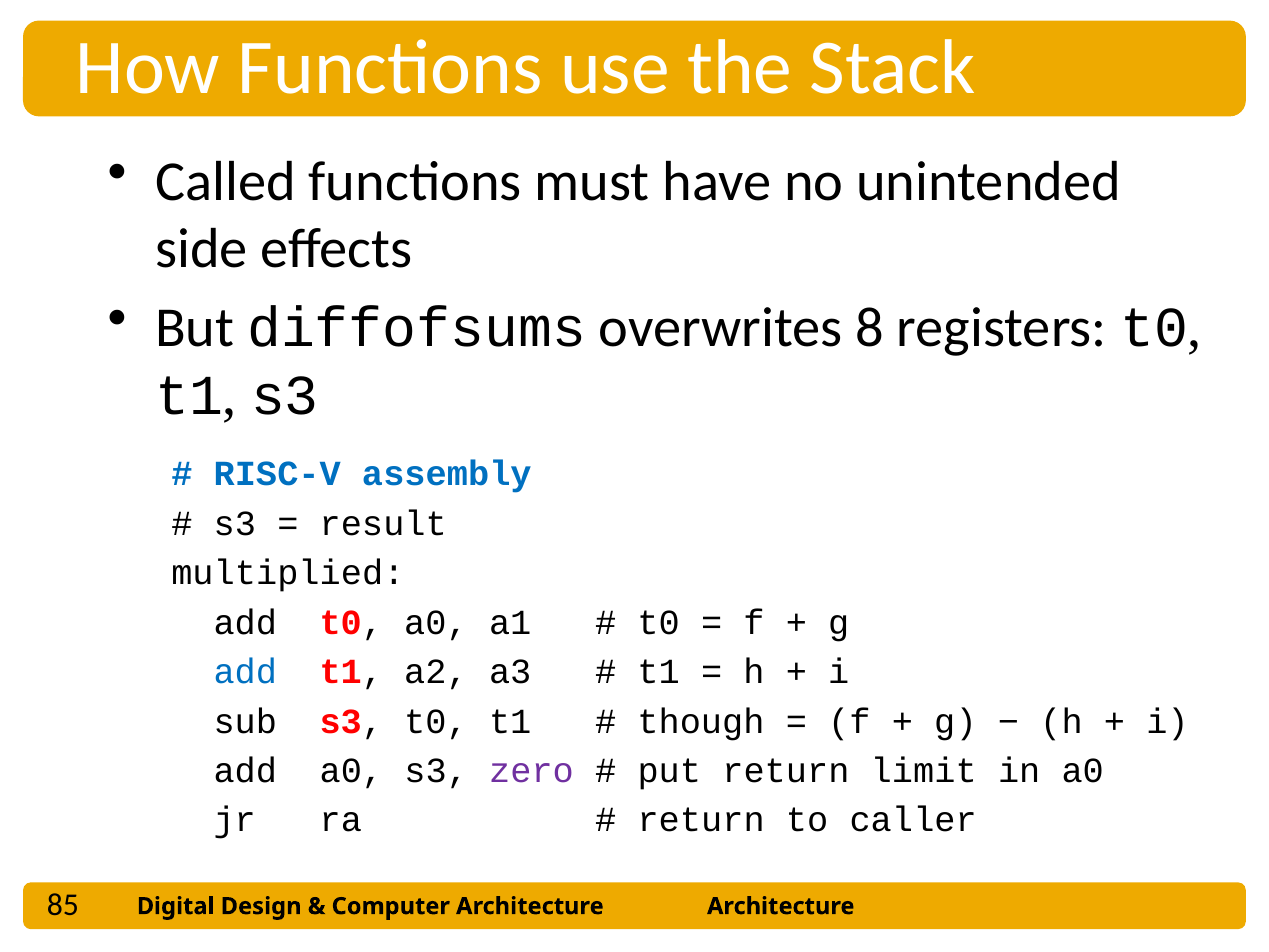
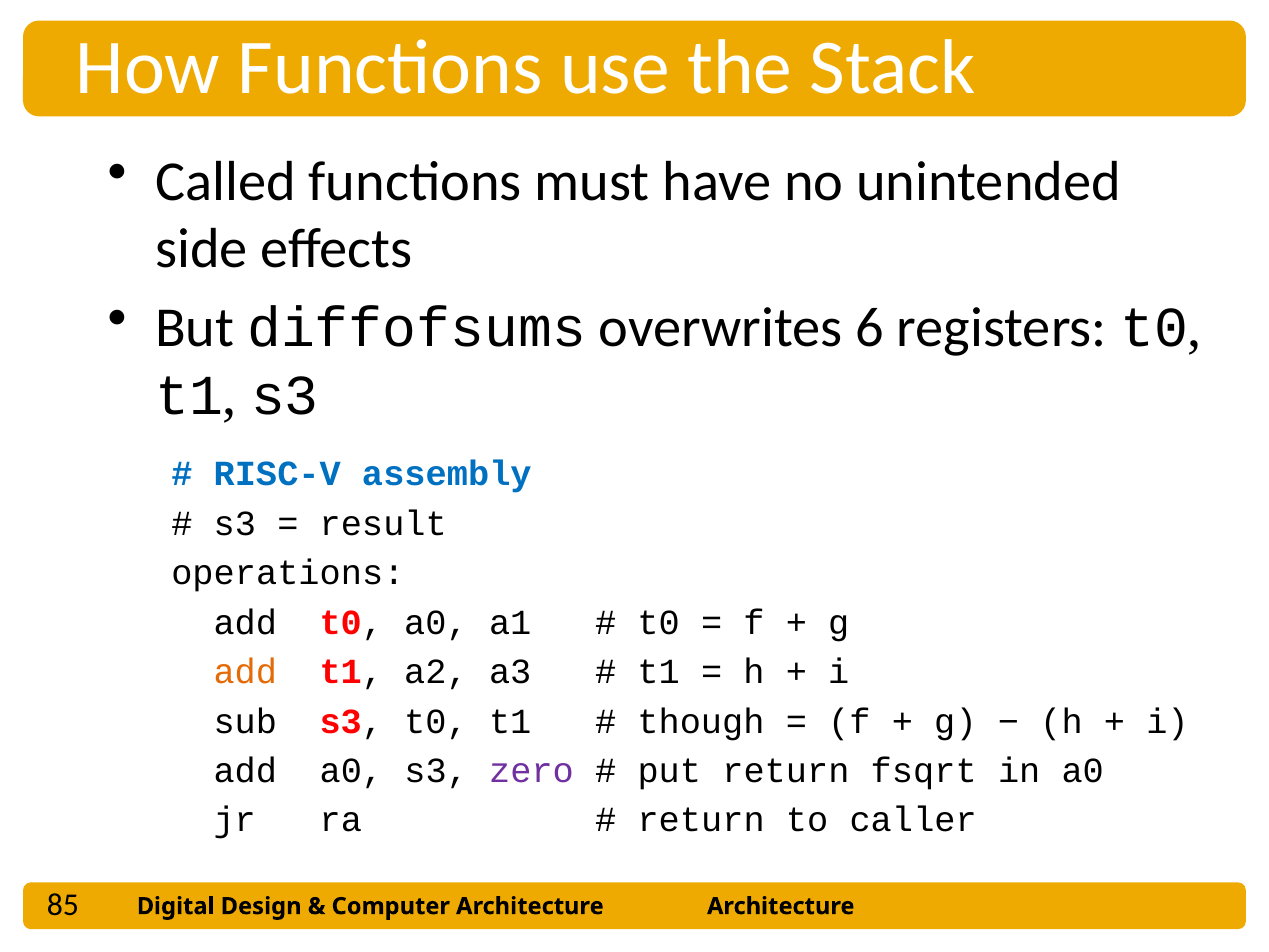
8: 8 -> 6 (870, 328)
multiplied: multiplied -> operations (288, 573)
add colour: blue -> orange (245, 672)
limit: limit -> fsqrt (924, 771)
